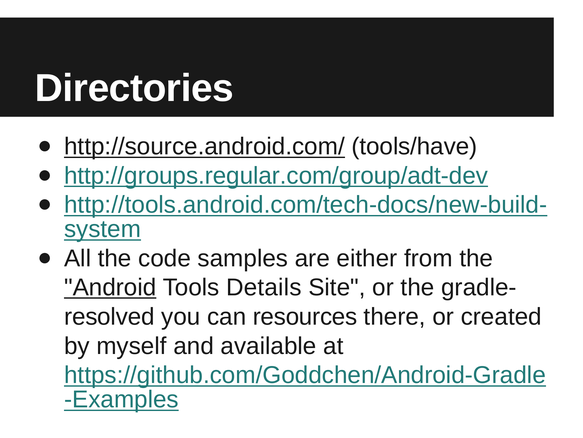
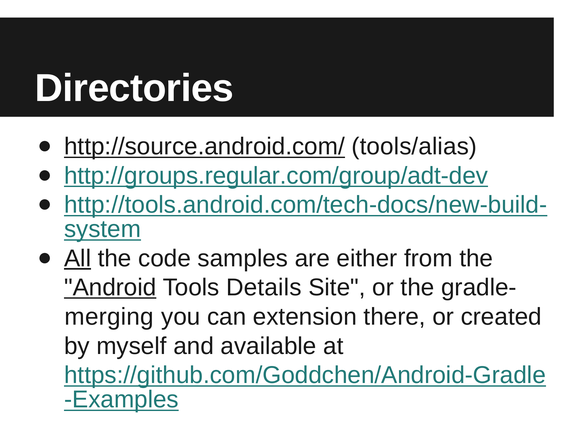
tools/have: tools/have -> tools/alias (414, 146)
All underline: none -> present (78, 258)
resolved: resolved -> merging (109, 316)
resources: resources -> extension (305, 316)
